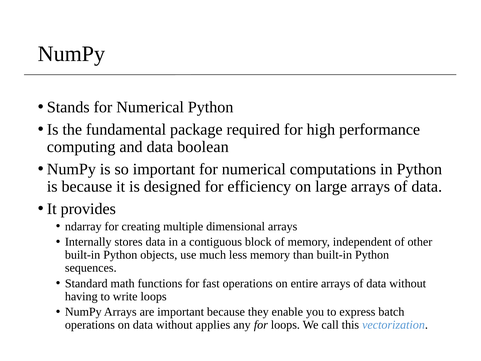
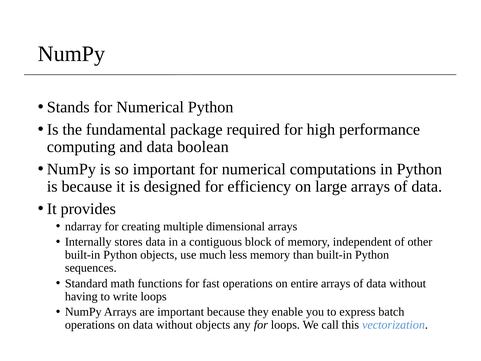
without applies: applies -> objects (213, 325)
